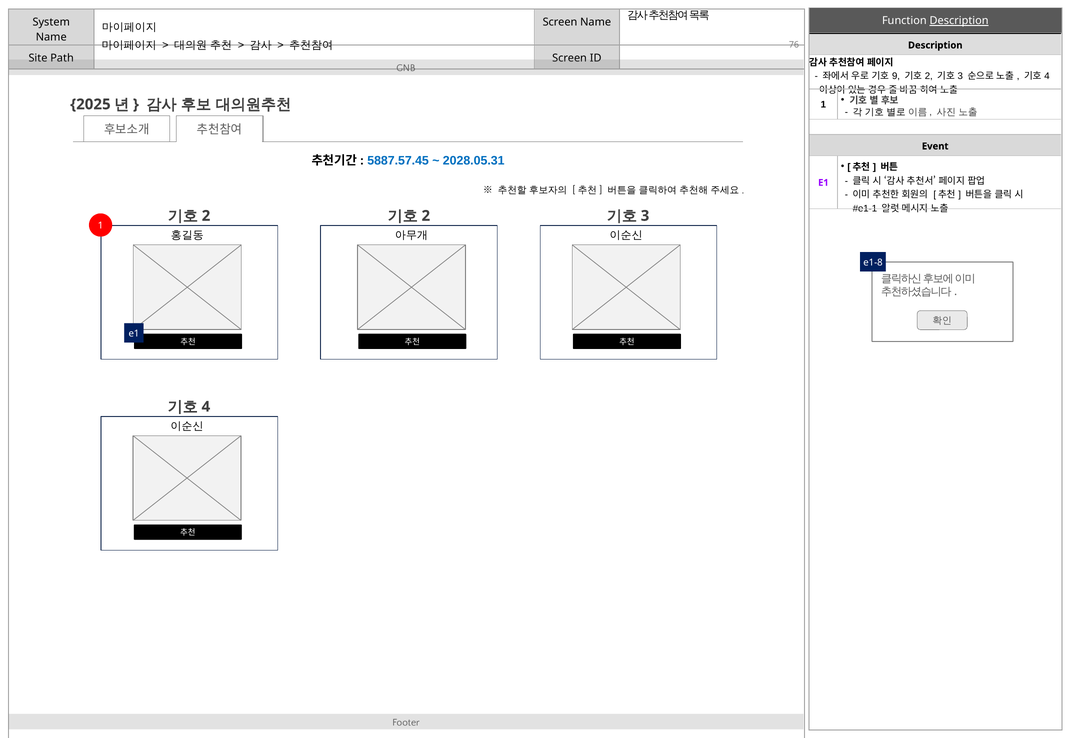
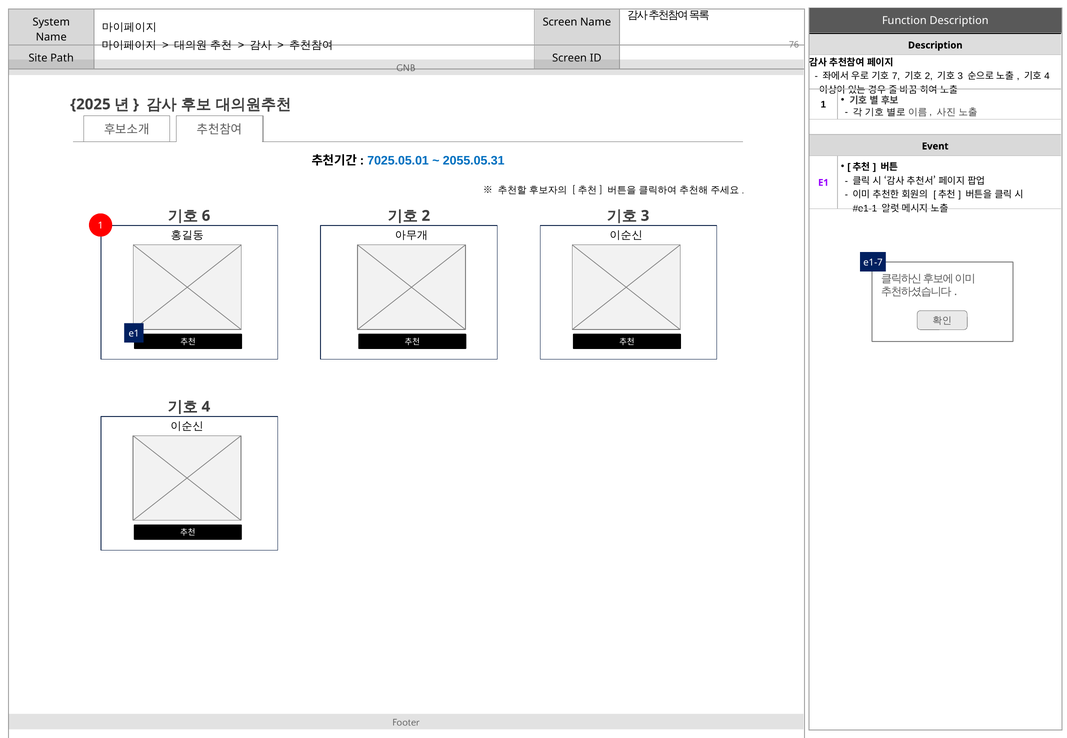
Description underline: present -> none (959, 21)
9: 9 -> 7 (896, 76)
5887.57.45: 5887.57.45 -> 7025.05.01 (398, 161)
2028.05.31: 2028.05.31 -> 2055.05.31 (474, 161)
2: 2 -> 6 (206, 216)
e1-8: e1-8 -> e1-7 (873, 263)
